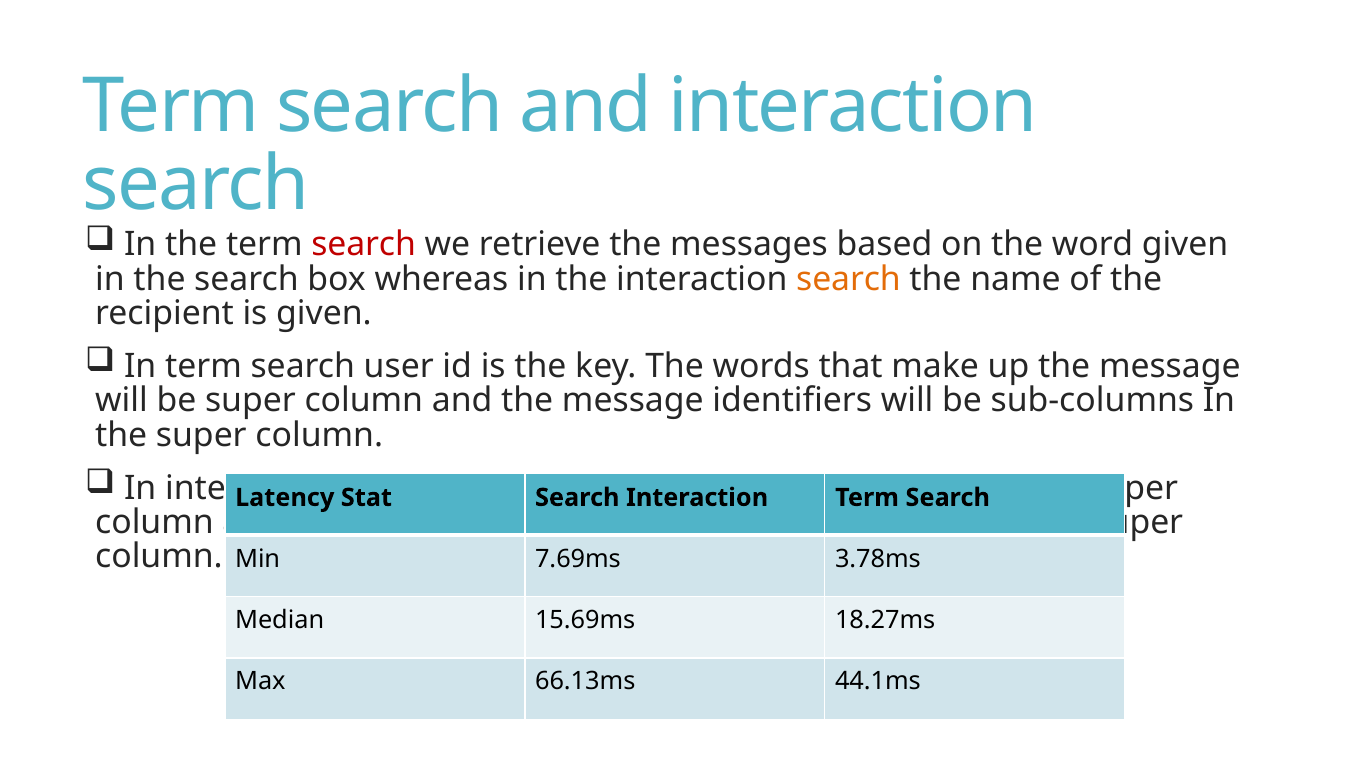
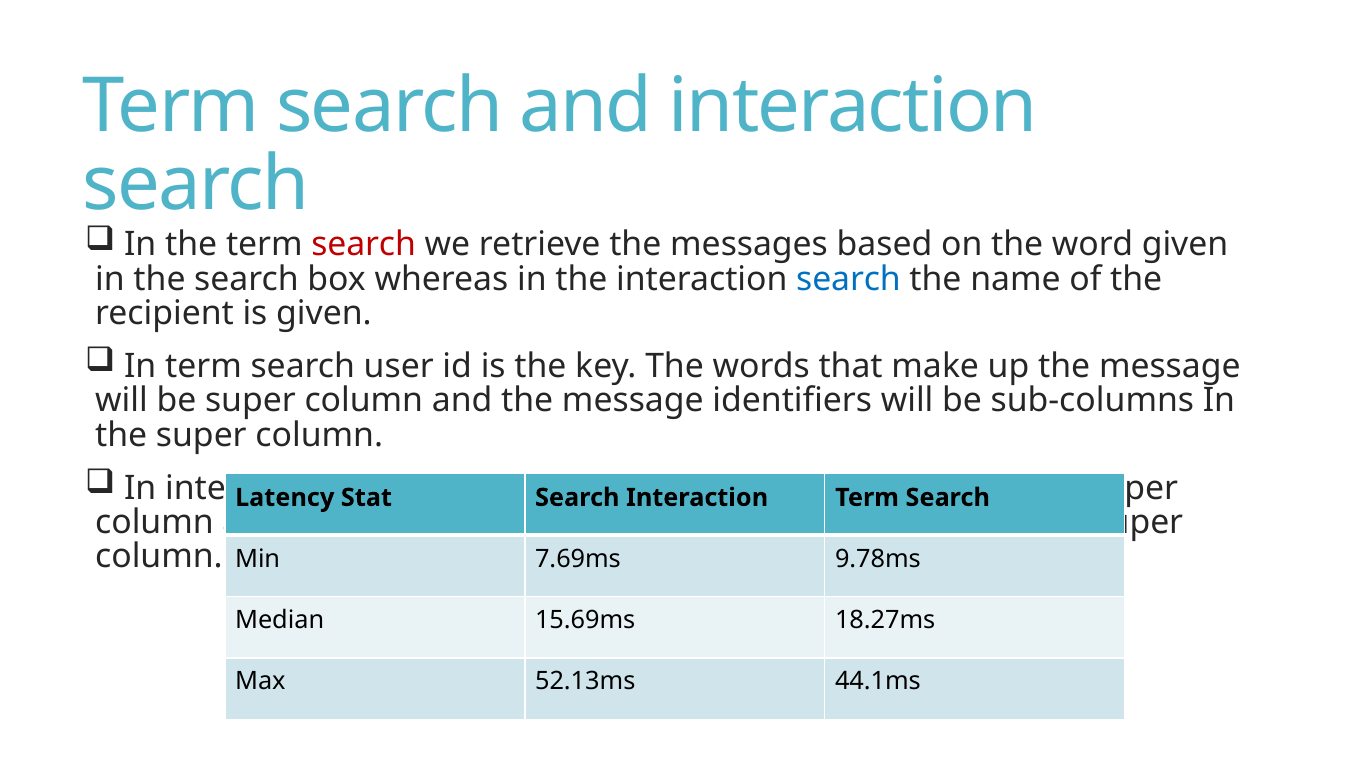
search colour: orange -> blue (849, 279)
3.78ms: 3.78ms -> 9.78ms (878, 558)
66.13ms: 66.13ms -> 52.13ms (585, 681)
